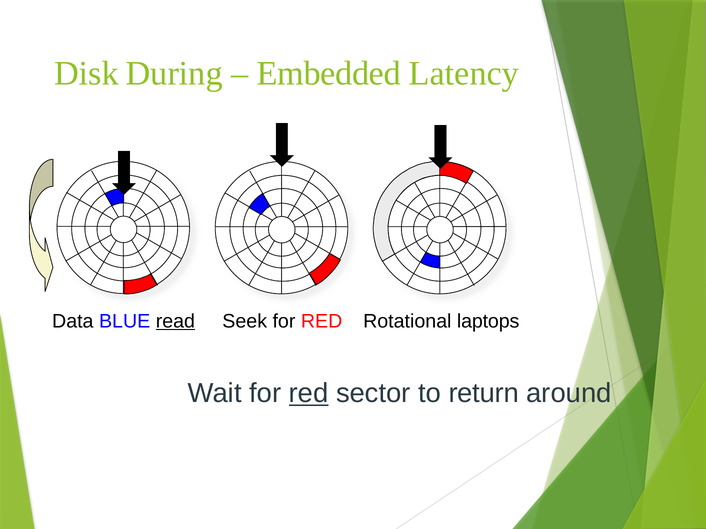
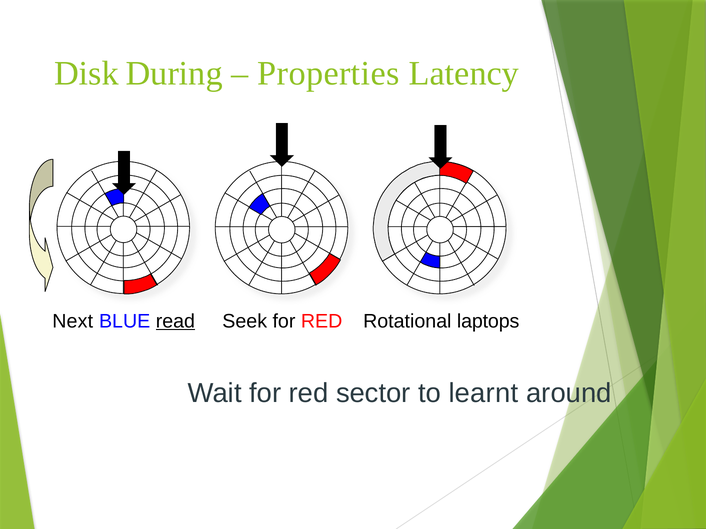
Embedded: Embedded -> Properties (328, 74)
Data: Data -> Next (73, 321)
red underline: present -> none (309, 394)
return: return -> learnt (483, 394)
